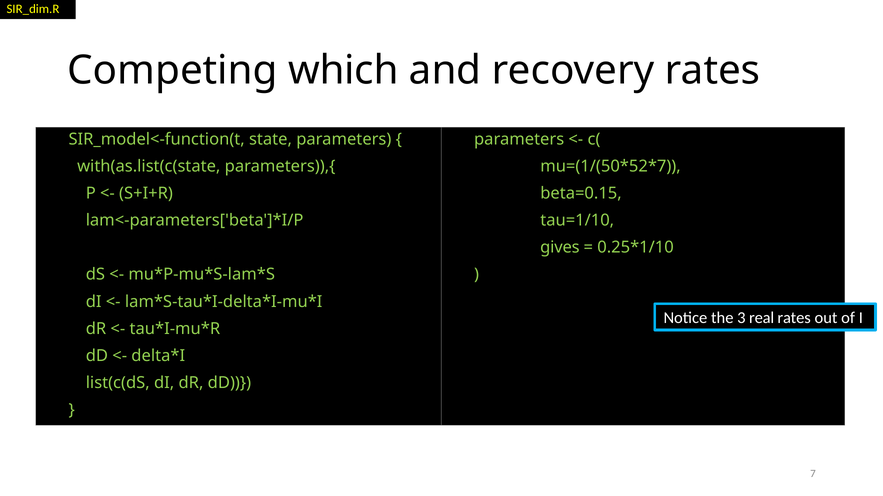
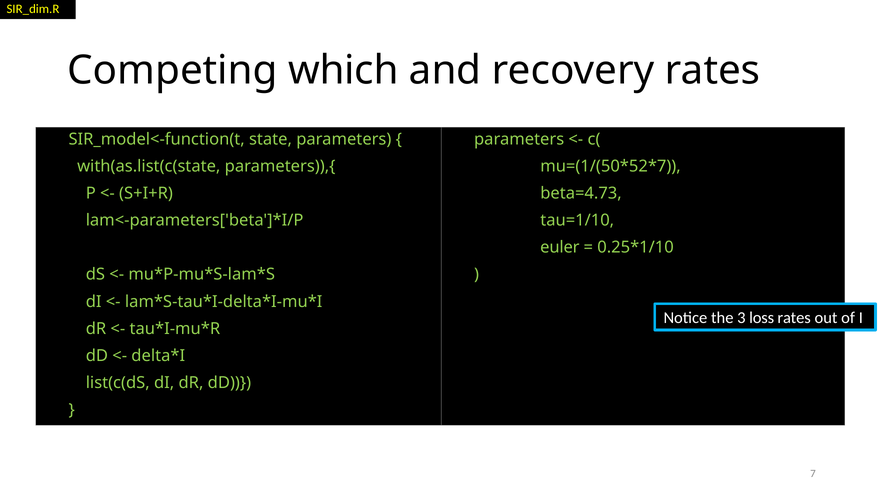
beta=0.15: beta=0.15 -> beta=4.73 (581, 194)
gives: gives -> euler (560, 248)
real: real -> loss (762, 318)
